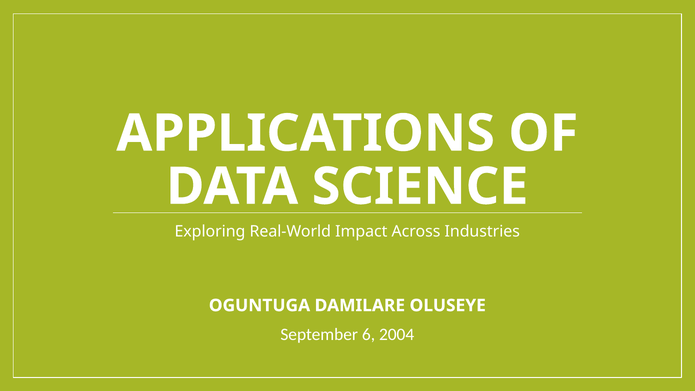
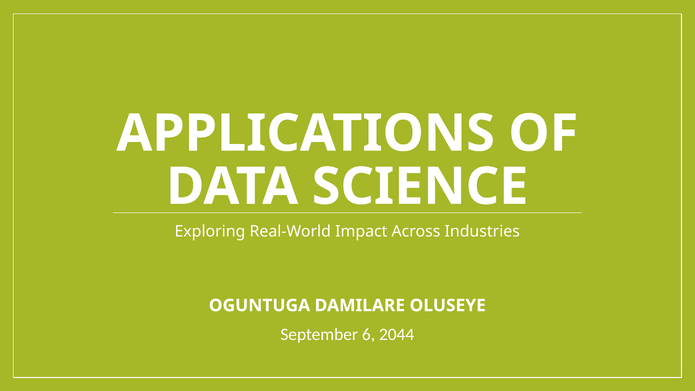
2004: 2004 -> 2044 (397, 334)
